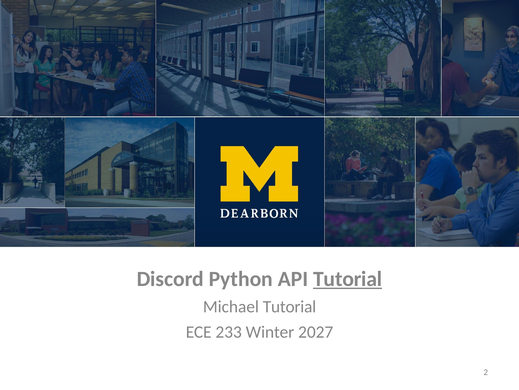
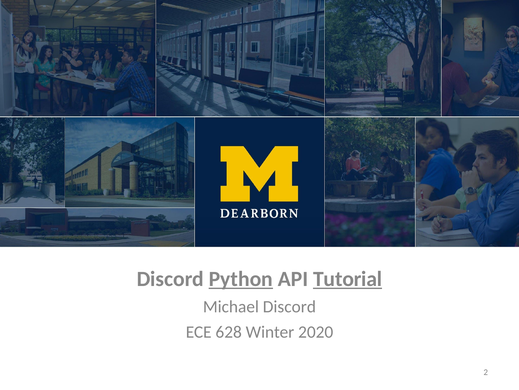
Python underline: none -> present (241, 278)
Michael Tutorial: Tutorial -> Discord (289, 306)
233: 233 -> 628 (229, 331)
2027: 2027 -> 2020 (316, 331)
